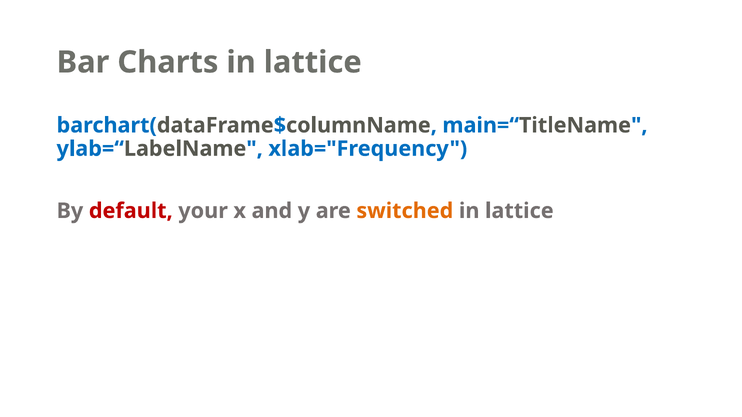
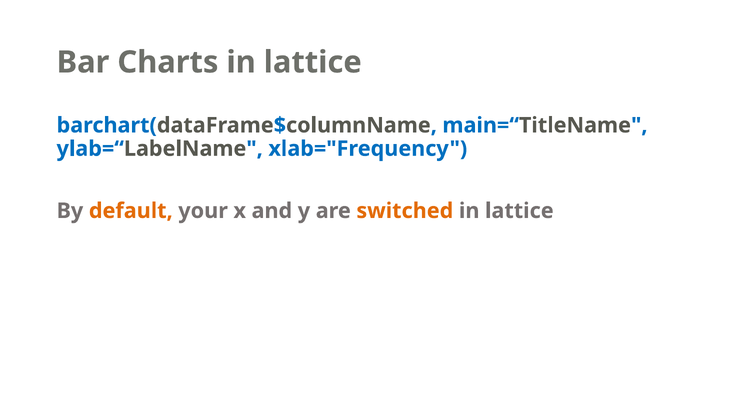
default colour: red -> orange (131, 211)
